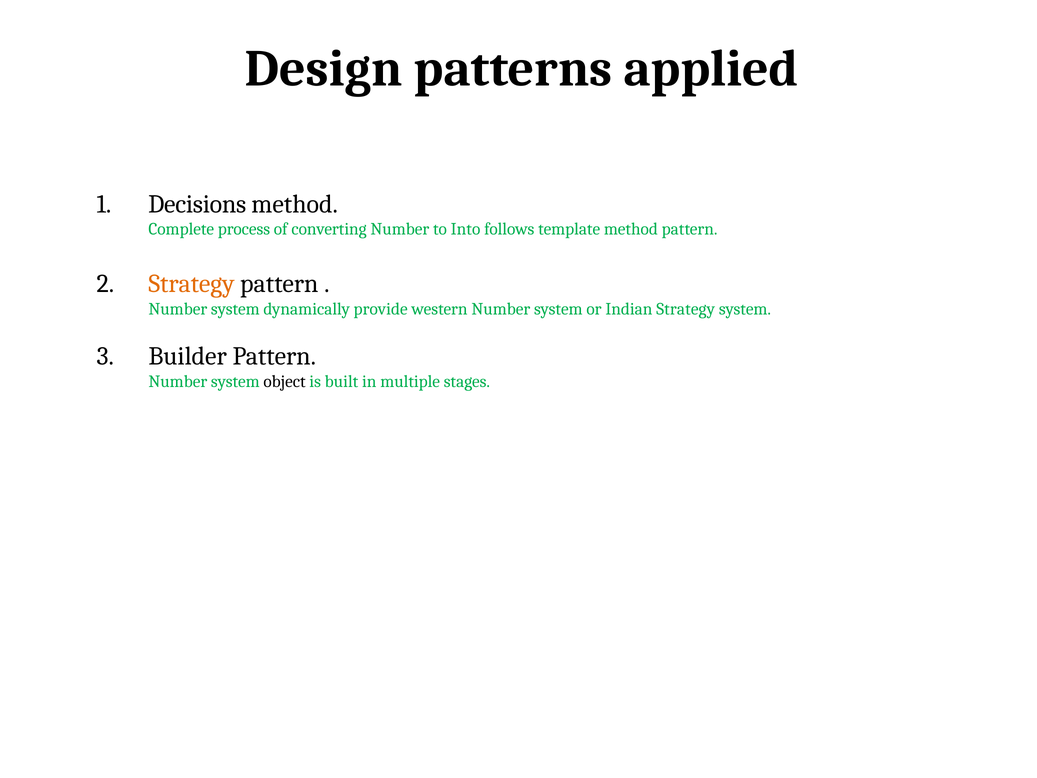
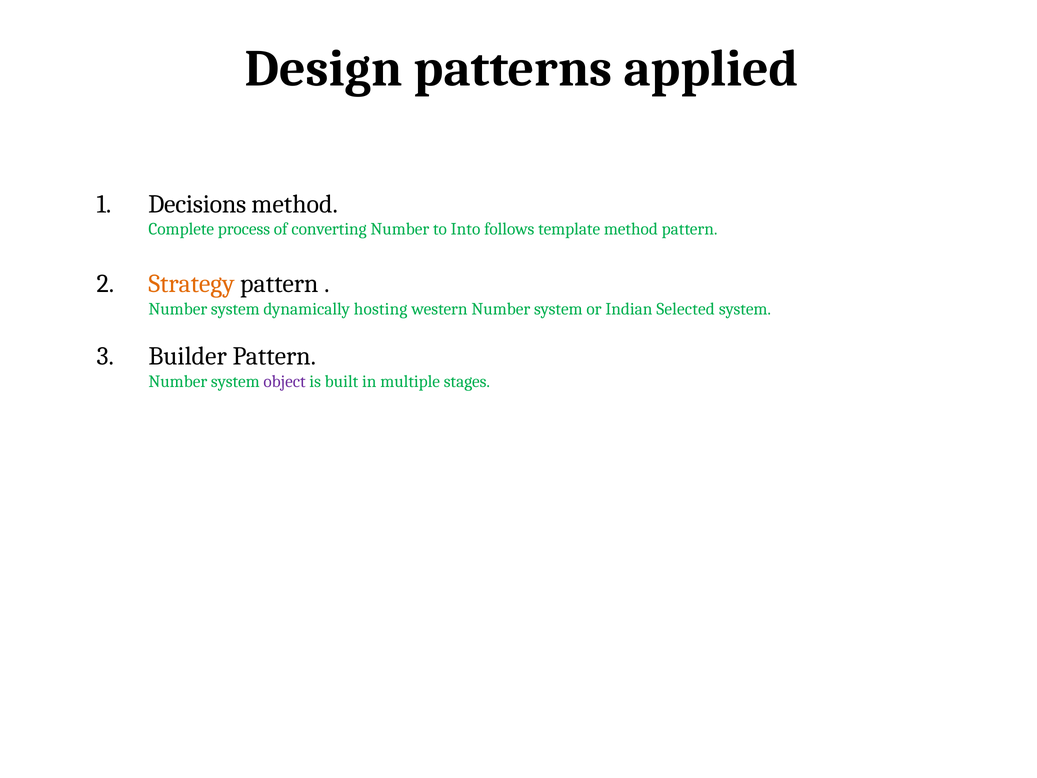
provide: provide -> hosting (381, 309)
Indian Strategy: Strategy -> Selected (686, 309)
object colour: black -> purple (285, 381)
